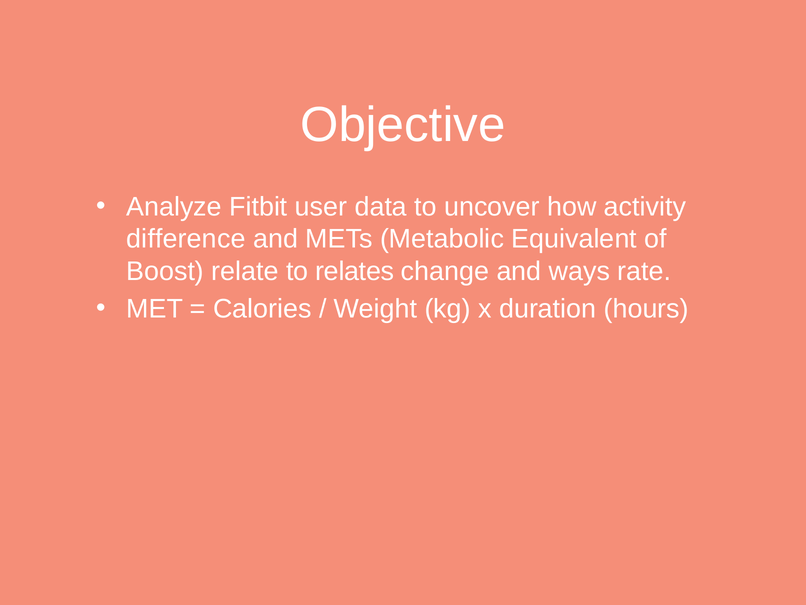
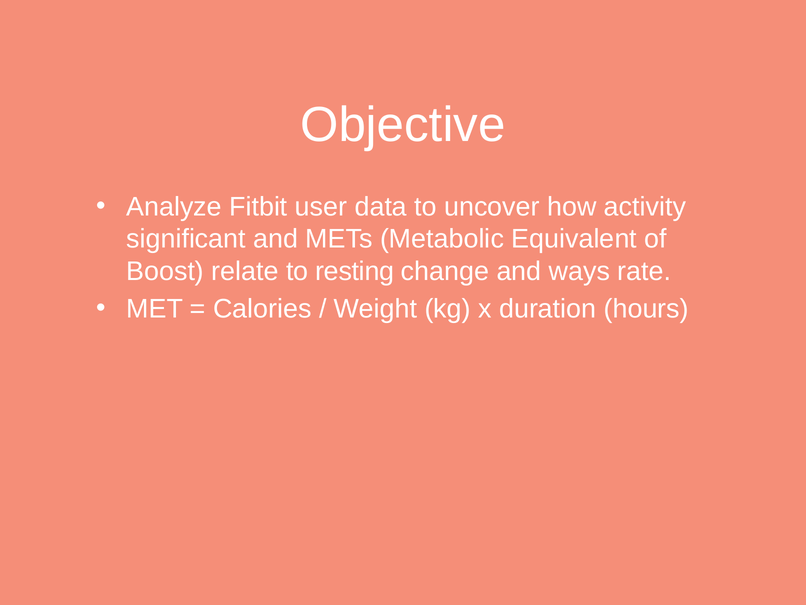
difference: difference -> significant (186, 239)
relates: relates -> resting (355, 271)
